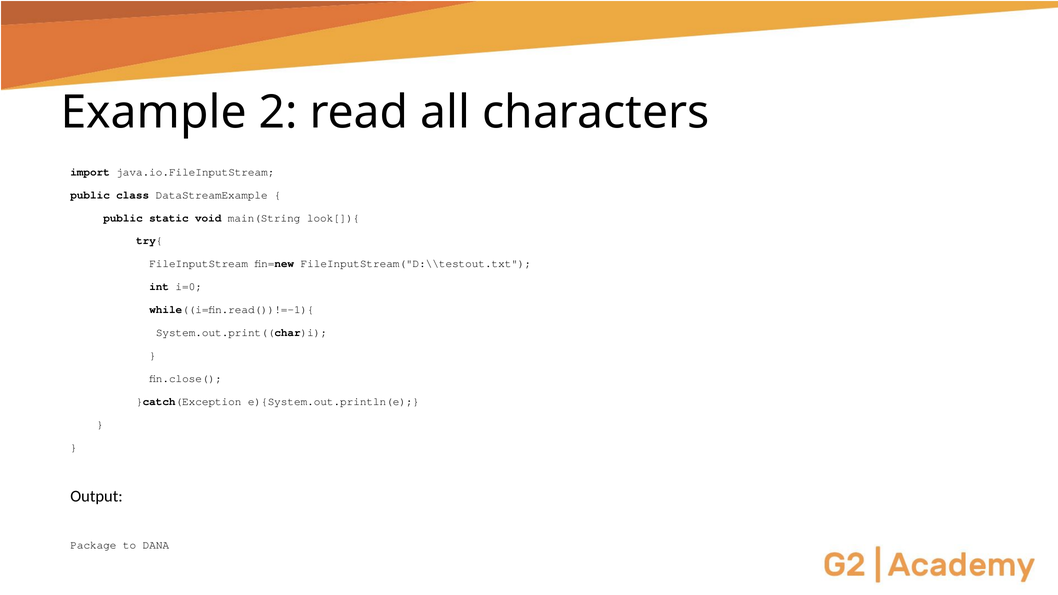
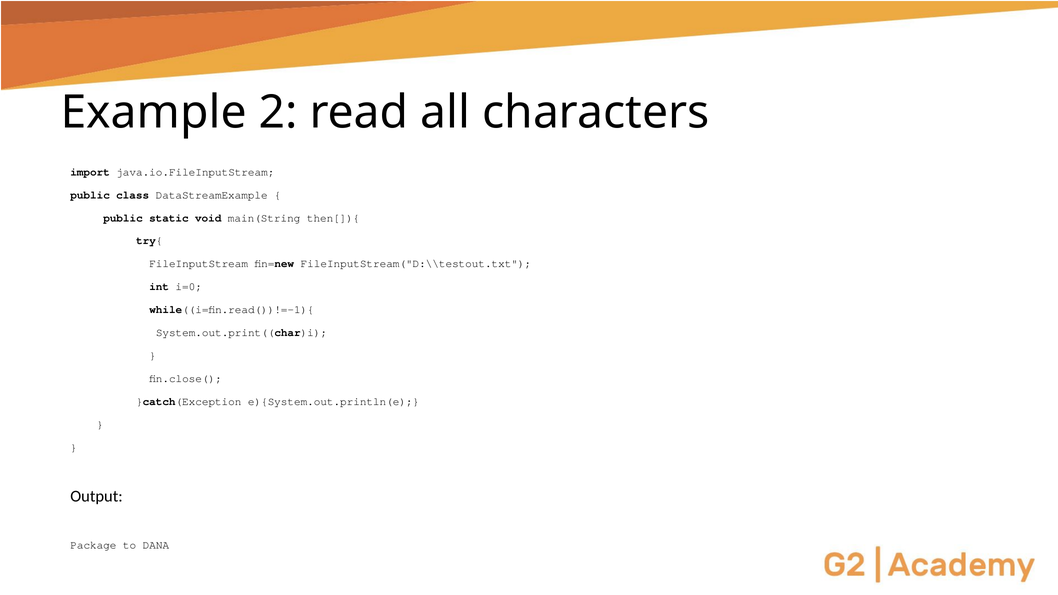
look[]){: look[]){ -> then[]){ (333, 218)
